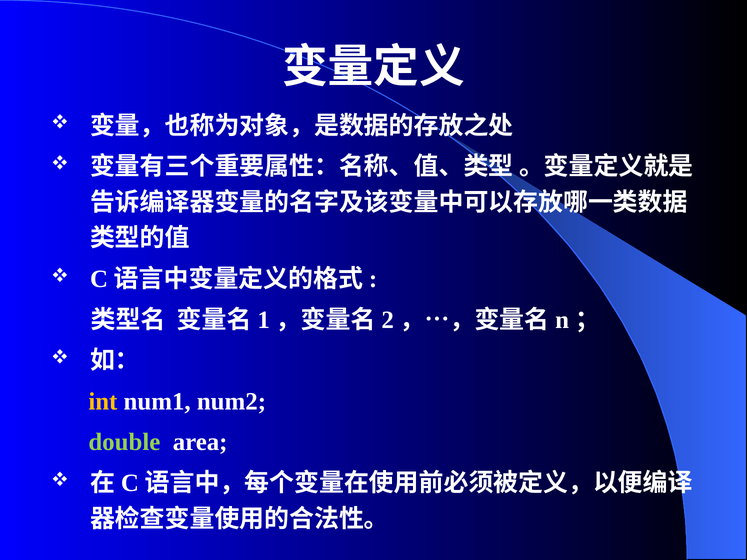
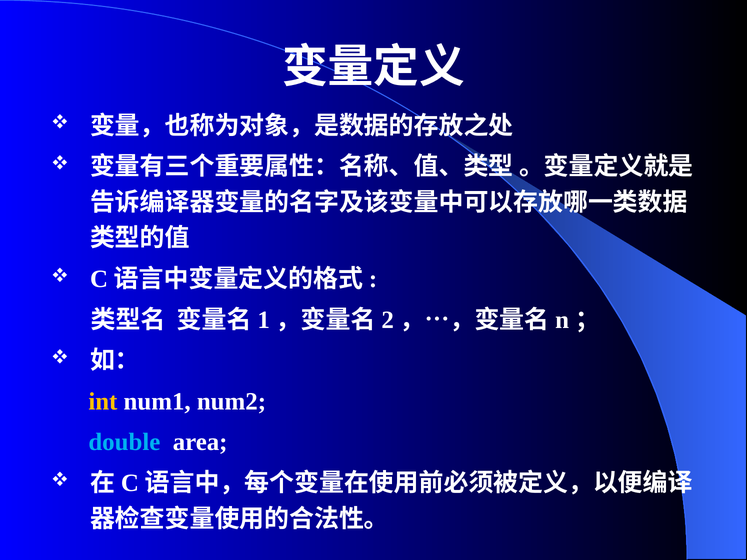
double colour: light green -> light blue (124, 442)
